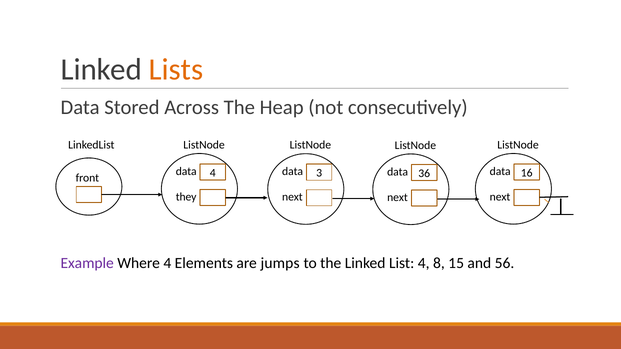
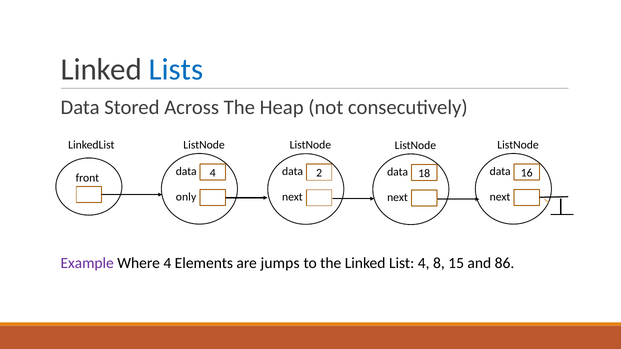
Lists colour: orange -> blue (176, 70)
3: 3 -> 2 (319, 173)
36: 36 -> 18 (424, 173)
they: they -> only (186, 197)
56: 56 -> 86 (505, 263)
